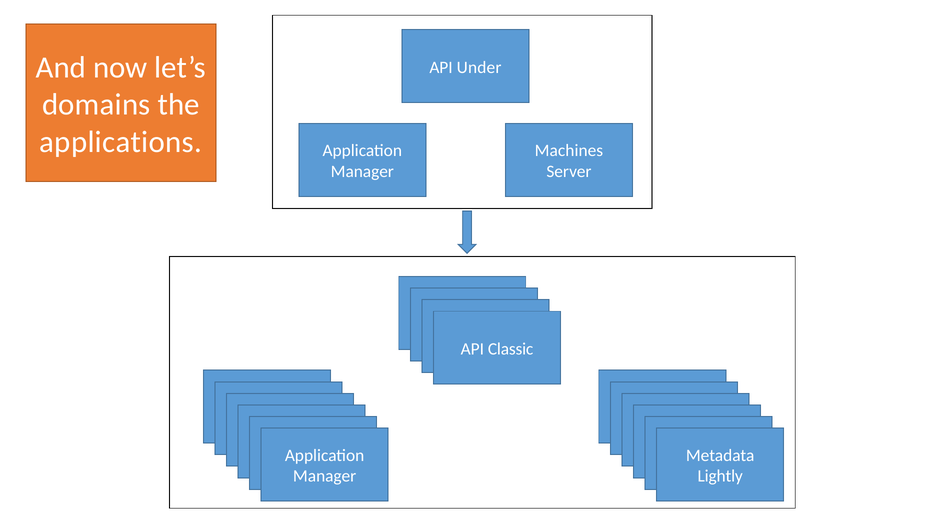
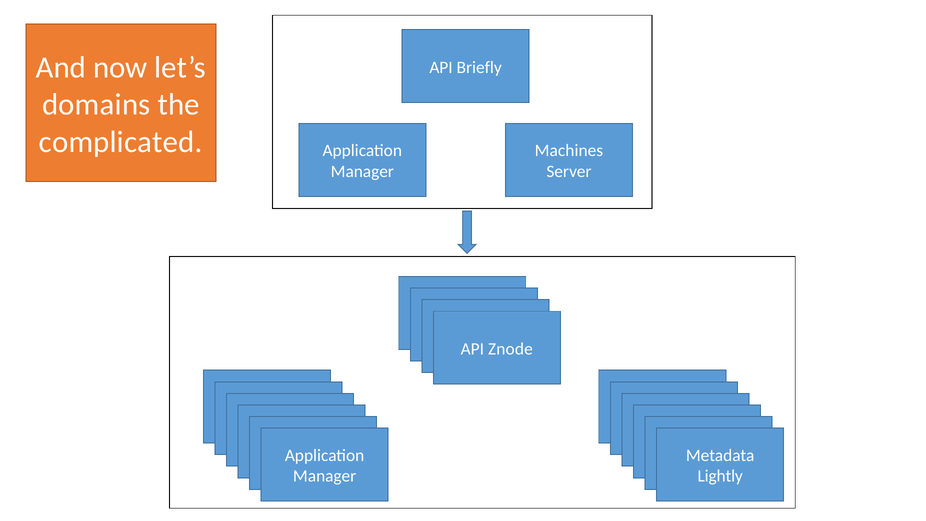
Under: Under -> Briefly (479, 67)
applications: applications -> complicated (121, 142)
Classic: Classic -> Znode (510, 349)
